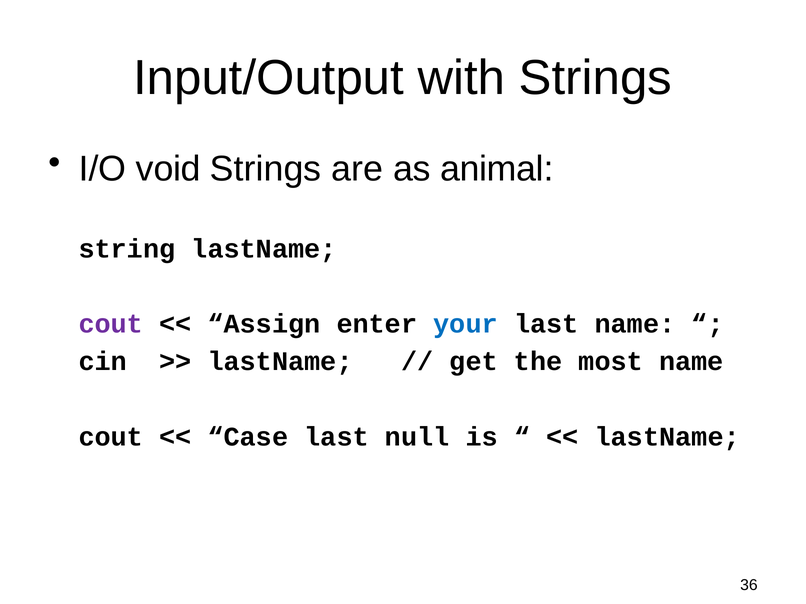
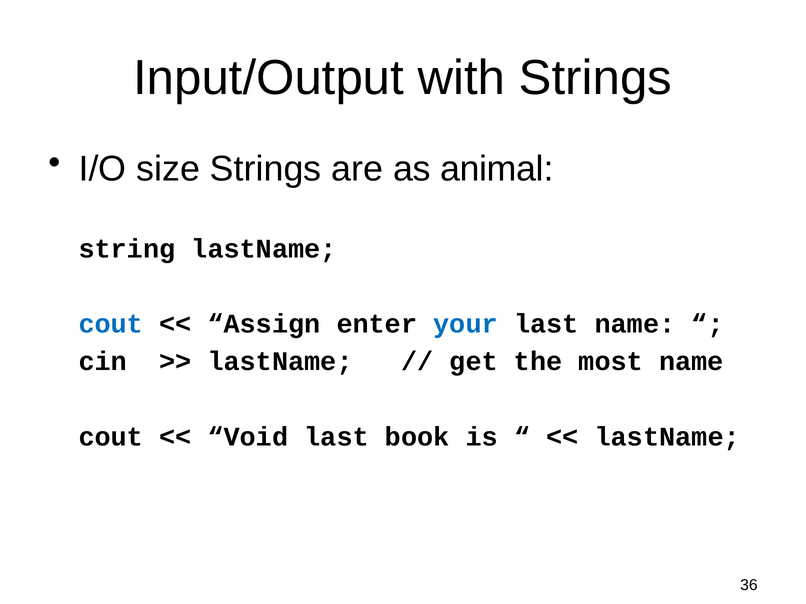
void: void -> size (168, 169)
cout colour: purple -> blue (111, 324)
Case: Case -> Void (248, 437)
null: null -> book (417, 437)
